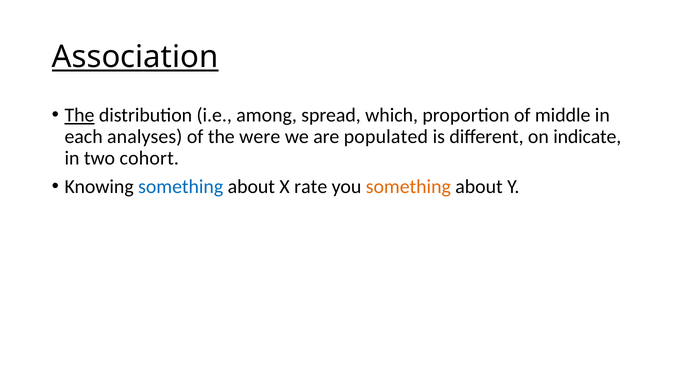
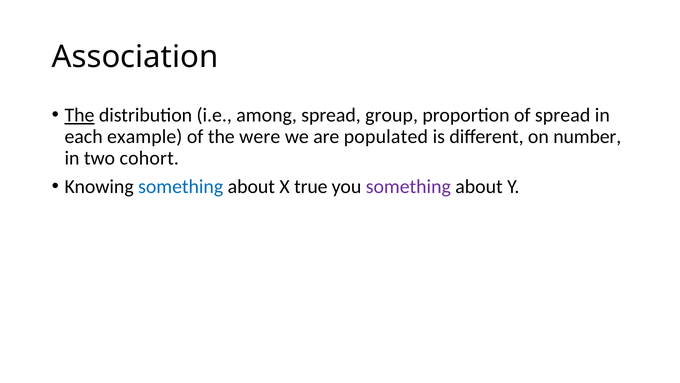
Association underline: present -> none (135, 57)
which: which -> group (392, 115)
of middle: middle -> spread (563, 115)
analyses: analyses -> example (145, 136)
indicate: indicate -> number (587, 136)
rate: rate -> true (311, 186)
something colour: orange -> purple (408, 186)
